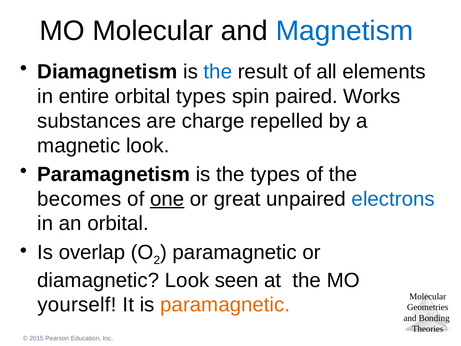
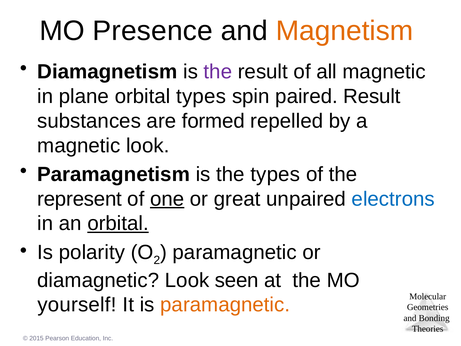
MO Molecular: Molecular -> Presence (153, 31)
Magnetism colour: blue -> orange (345, 31)
the colour: blue -> purple (218, 72)
all elements: elements -> magnetic (384, 72)
entire: entire -> plane (84, 96)
paired Works: Works -> Result (372, 96)
charge: charge -> formed (213, 121)
becomes: becomes -> represent (80, 199)
orbital underline: none -> present (118, 223)
overlap: overlap -> polarity (92, 252)
